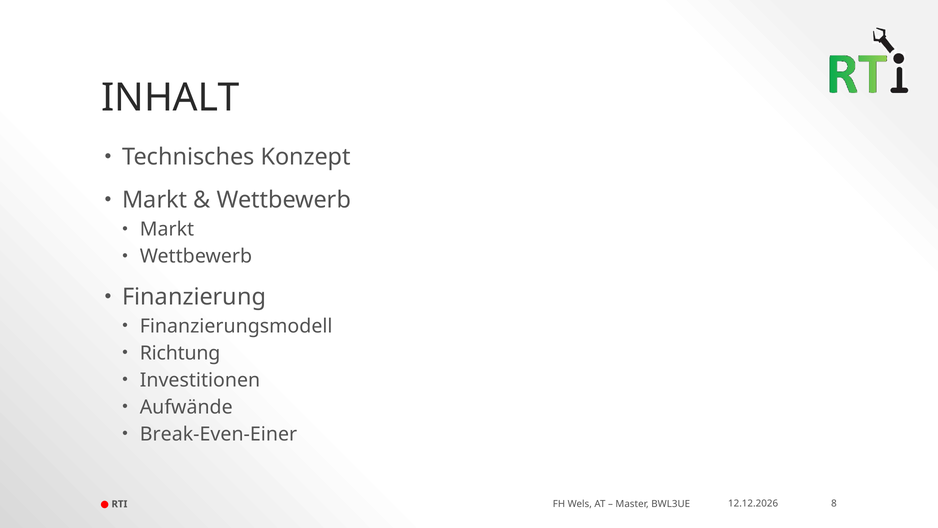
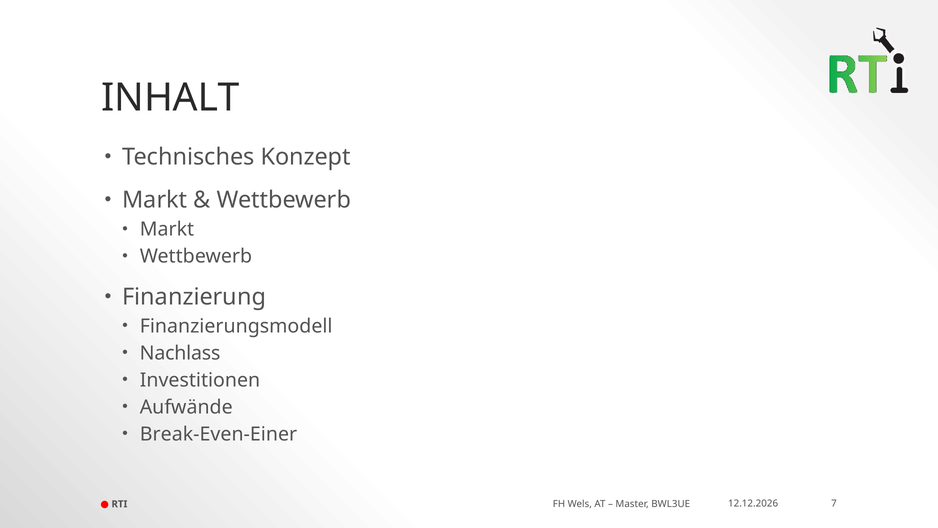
Richtung: Richtung -> Nachlass (180, 353)
8: 8 -> 7 (834, 503)
